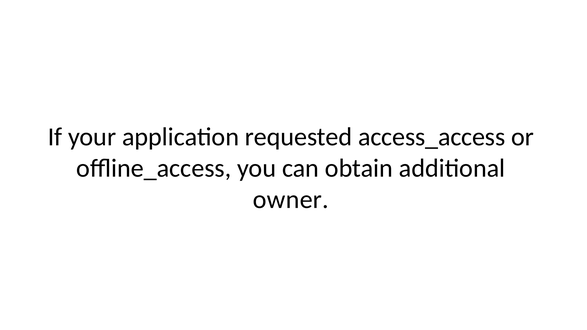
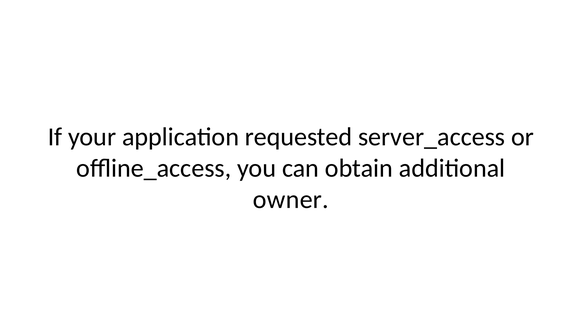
access_access: access_access -> server_access (432, 137)
